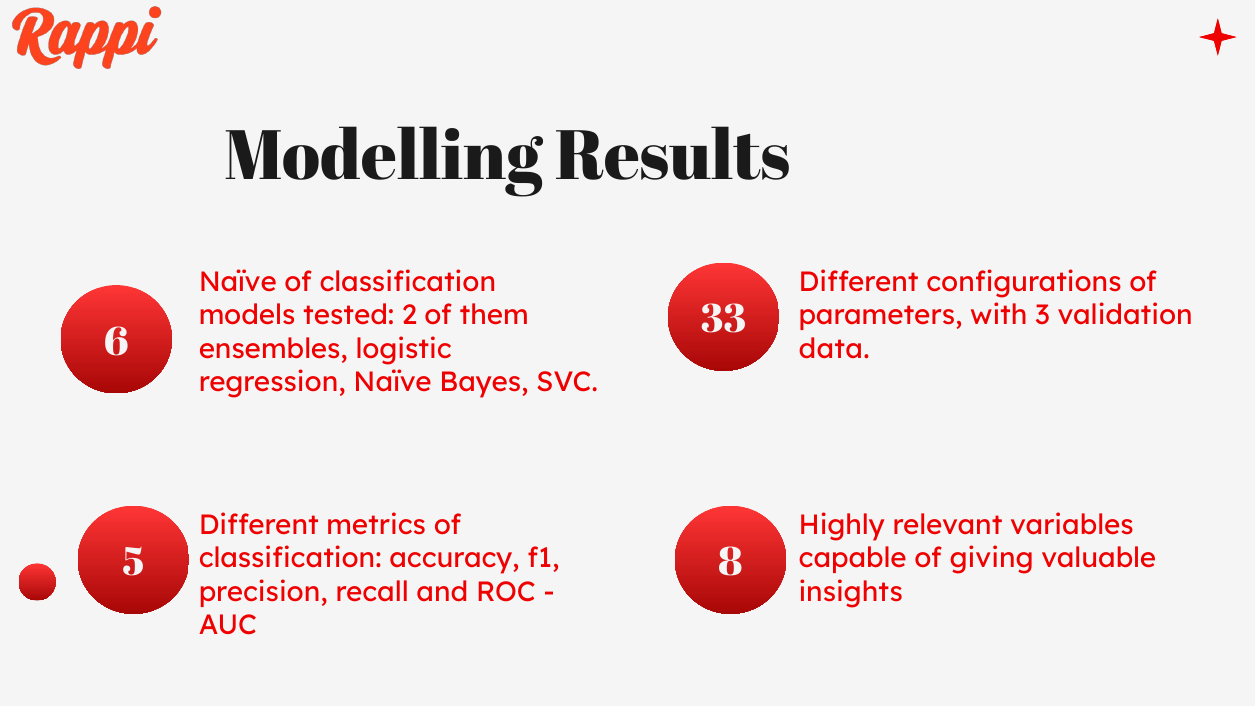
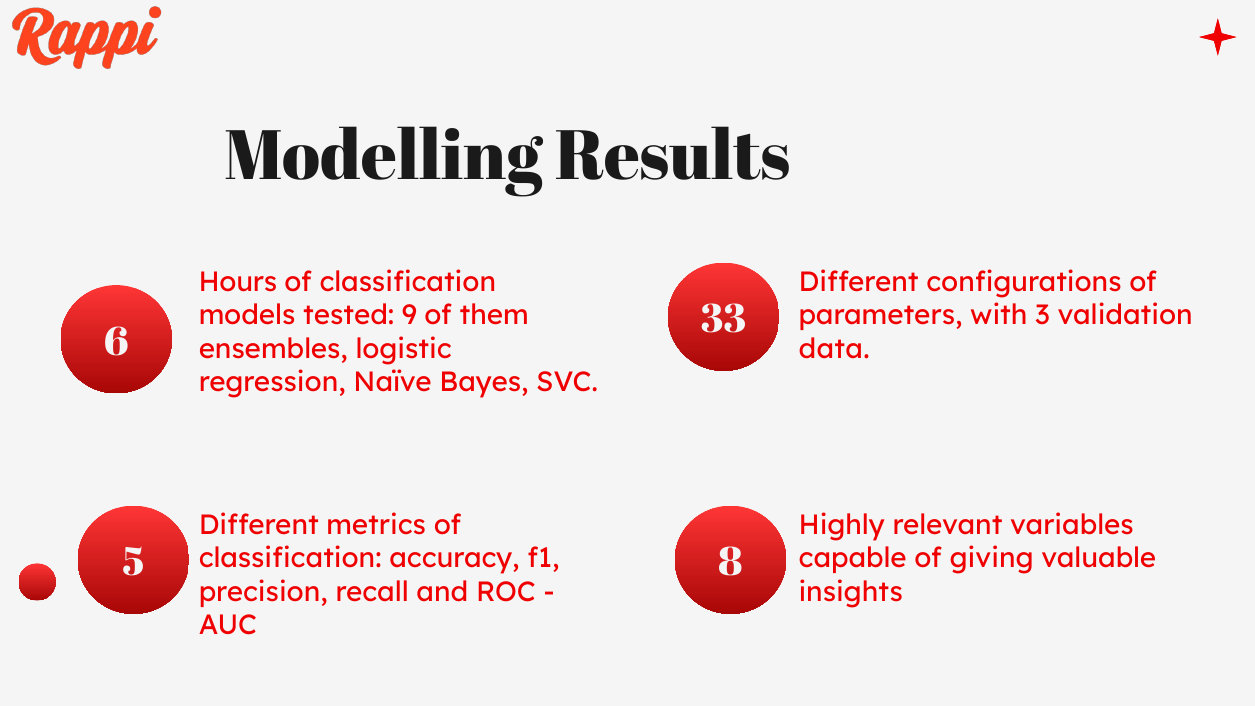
Naïve: Naïve -> Hours (238, 282)
2: 2 -> 9 (410, 316)
